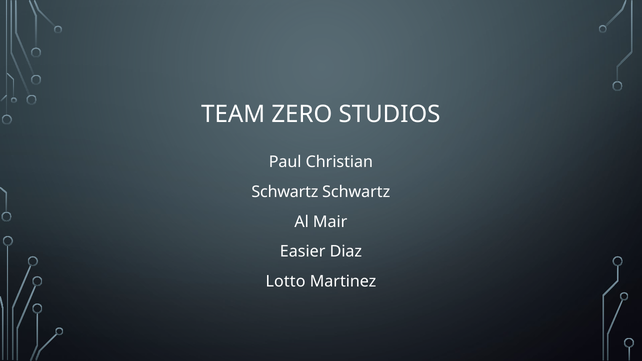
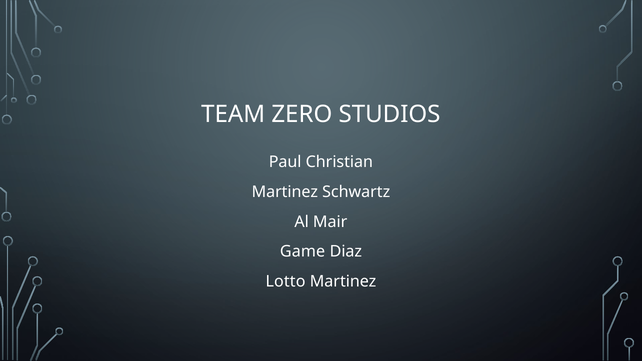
Schwartz: Schwartz -> Martinez (285, 192)
Easier: Easier -> Game (303, 252)
